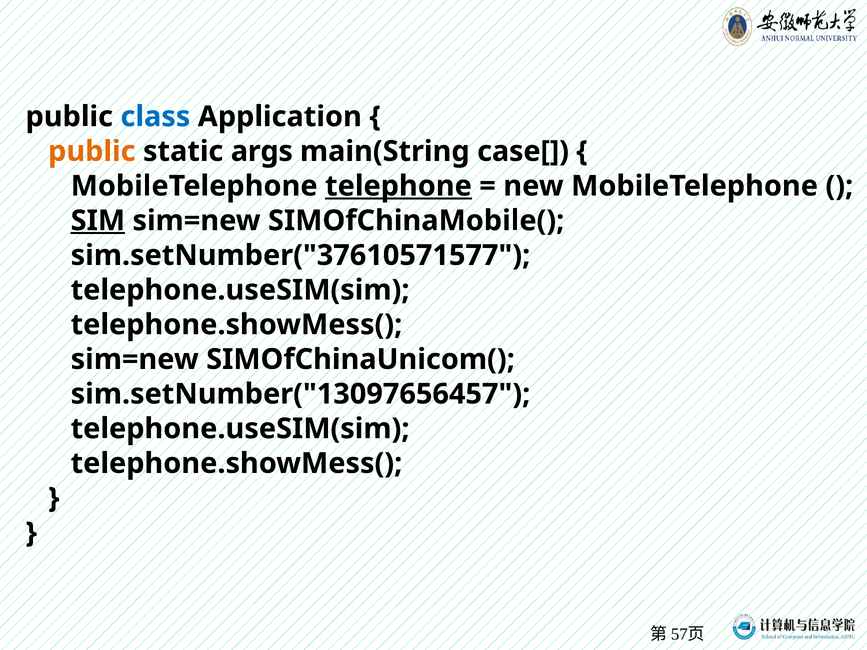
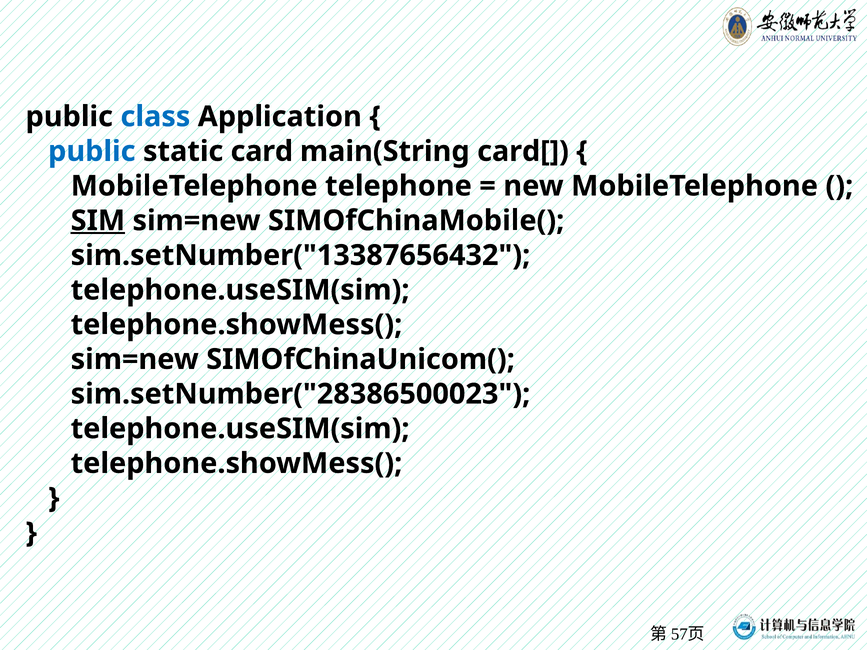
public colour: orange -> blue (92, 151)
args: args -> card (262, 151)
case[: case[ -> card[ (523, 151)
telephone underline: present -> none (398, 186)
sim.setNumber("37610571577: sim.setNumber("37610571577 -> sim.setNumber("13387656432 (300, 255)
sim.setNumber("13097656457: sim.setNumber("13097656457 -> sim.setNumber("28386500023 (300, 394)
